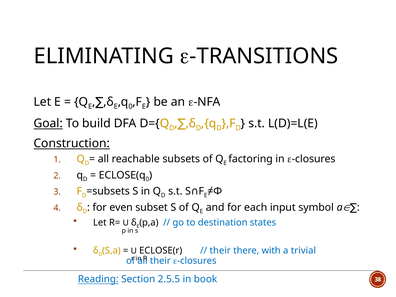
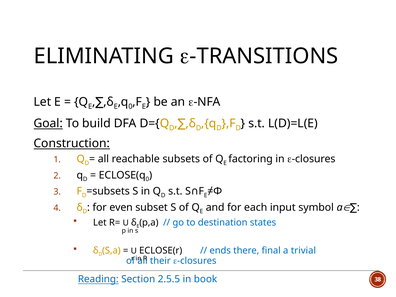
their: their -> ends (220, 251)
with: with -> final (271, 251)
